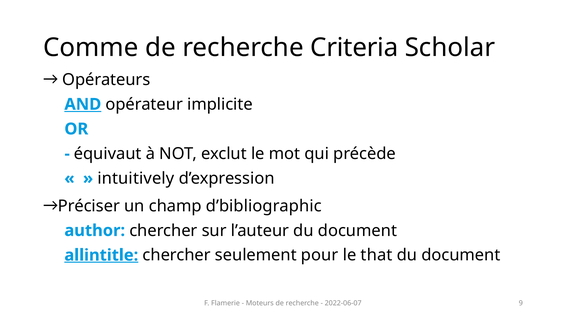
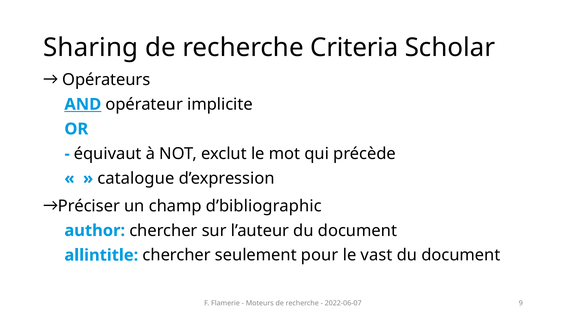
Comme: Comme -> Sharing (91, 48)
intuitively: intuitively -> catalogue (136, 179)
allintitle underline: present -> none (101, 256)
that: that -> vast (376, 256)
